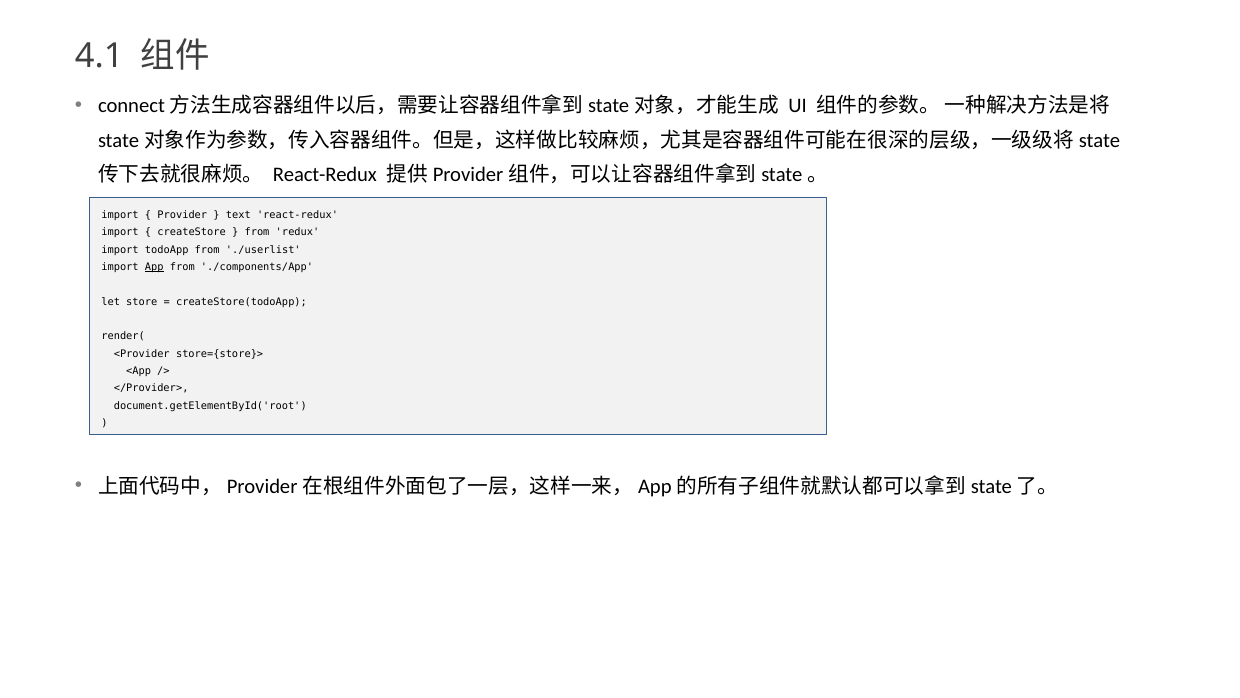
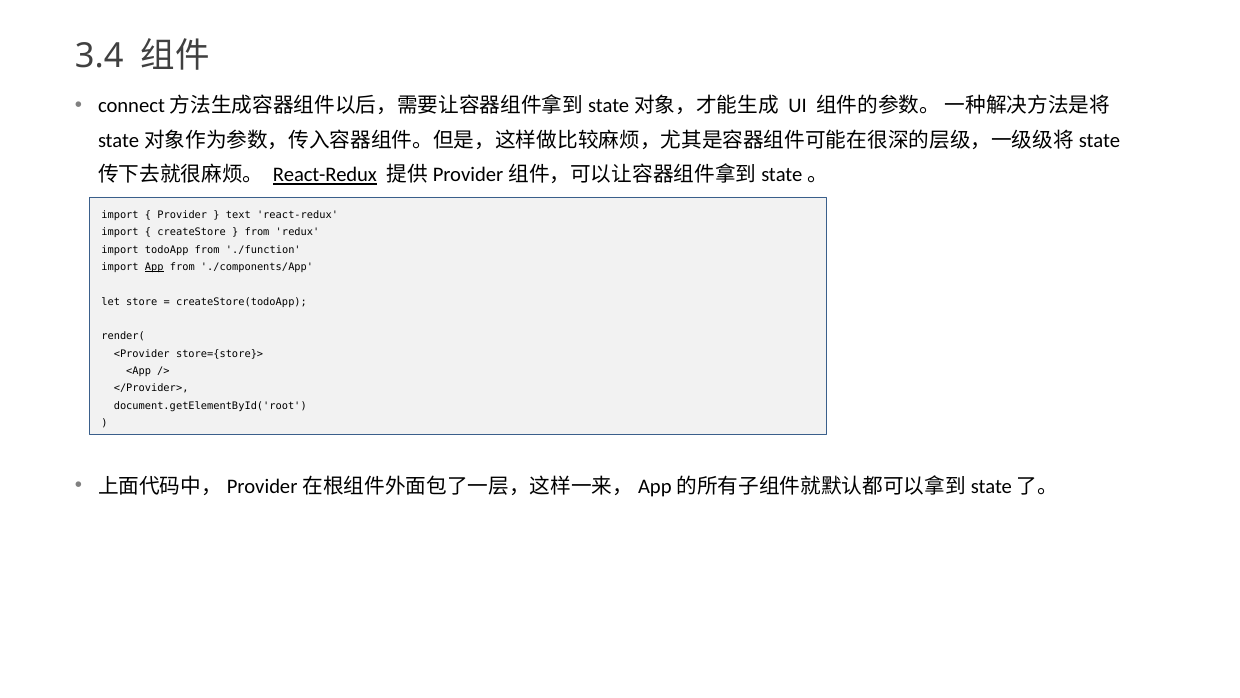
4.1: 4.1 -> 3.4 (99, 56)
React-Redux underline: none -> present (325, 175)
./userlist: ./userlist -> ./function (263, 249)
